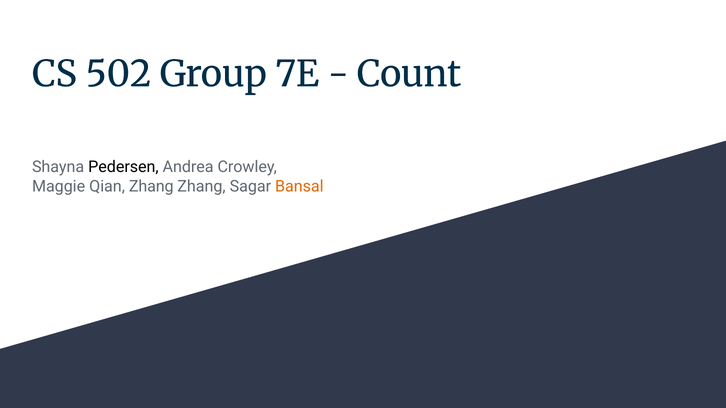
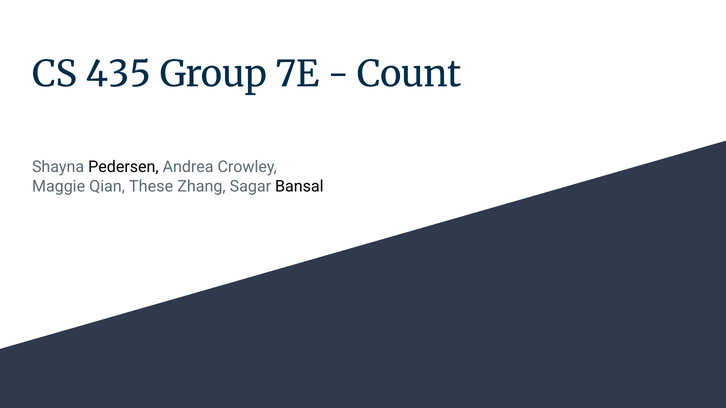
502: 502 -> 435 (118, 74)
Qian Zhang: Zhang -> These (151, 187)
Bansal colour: orange -> black (299, 187)
